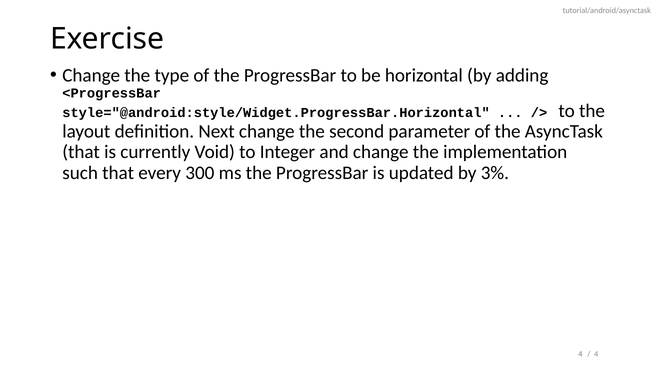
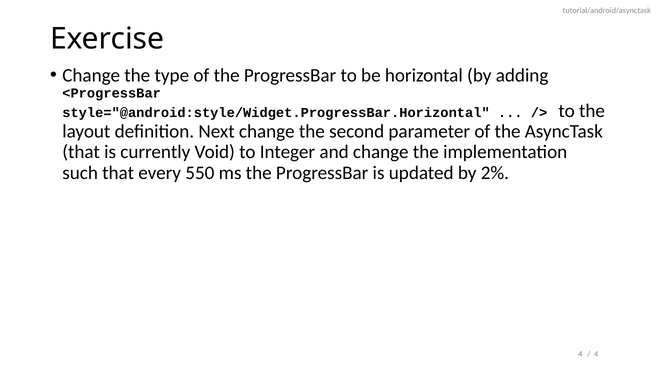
300: 300 -> 550 (200, 173)
3%: 3% -> 2% (495, 173)
